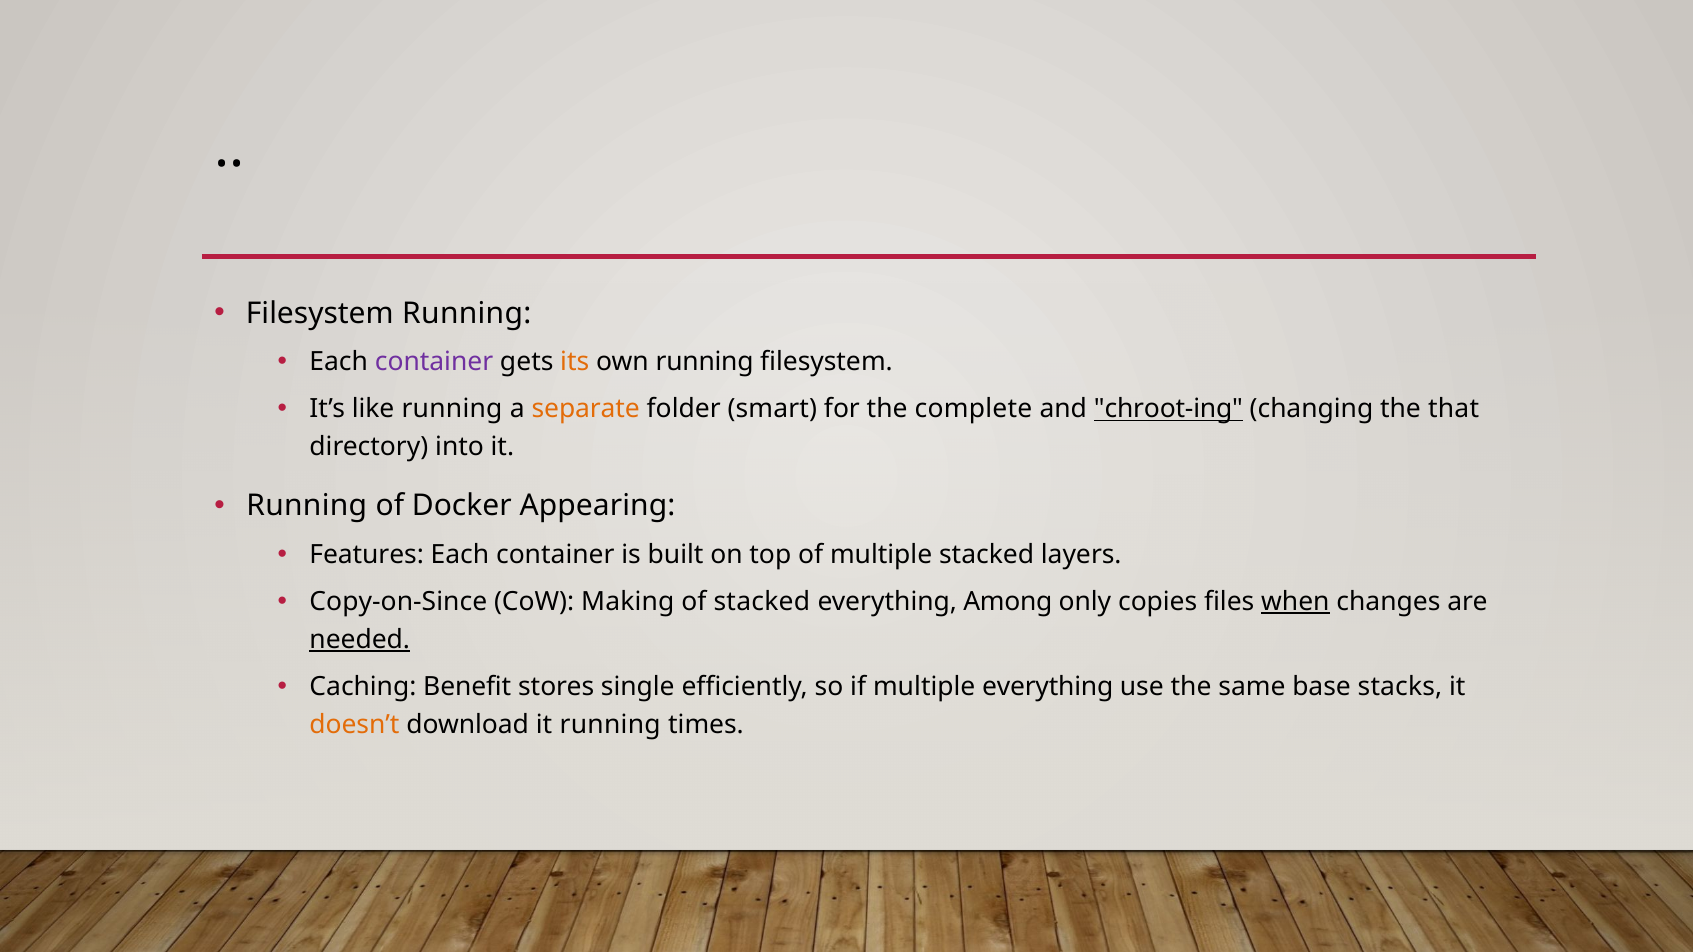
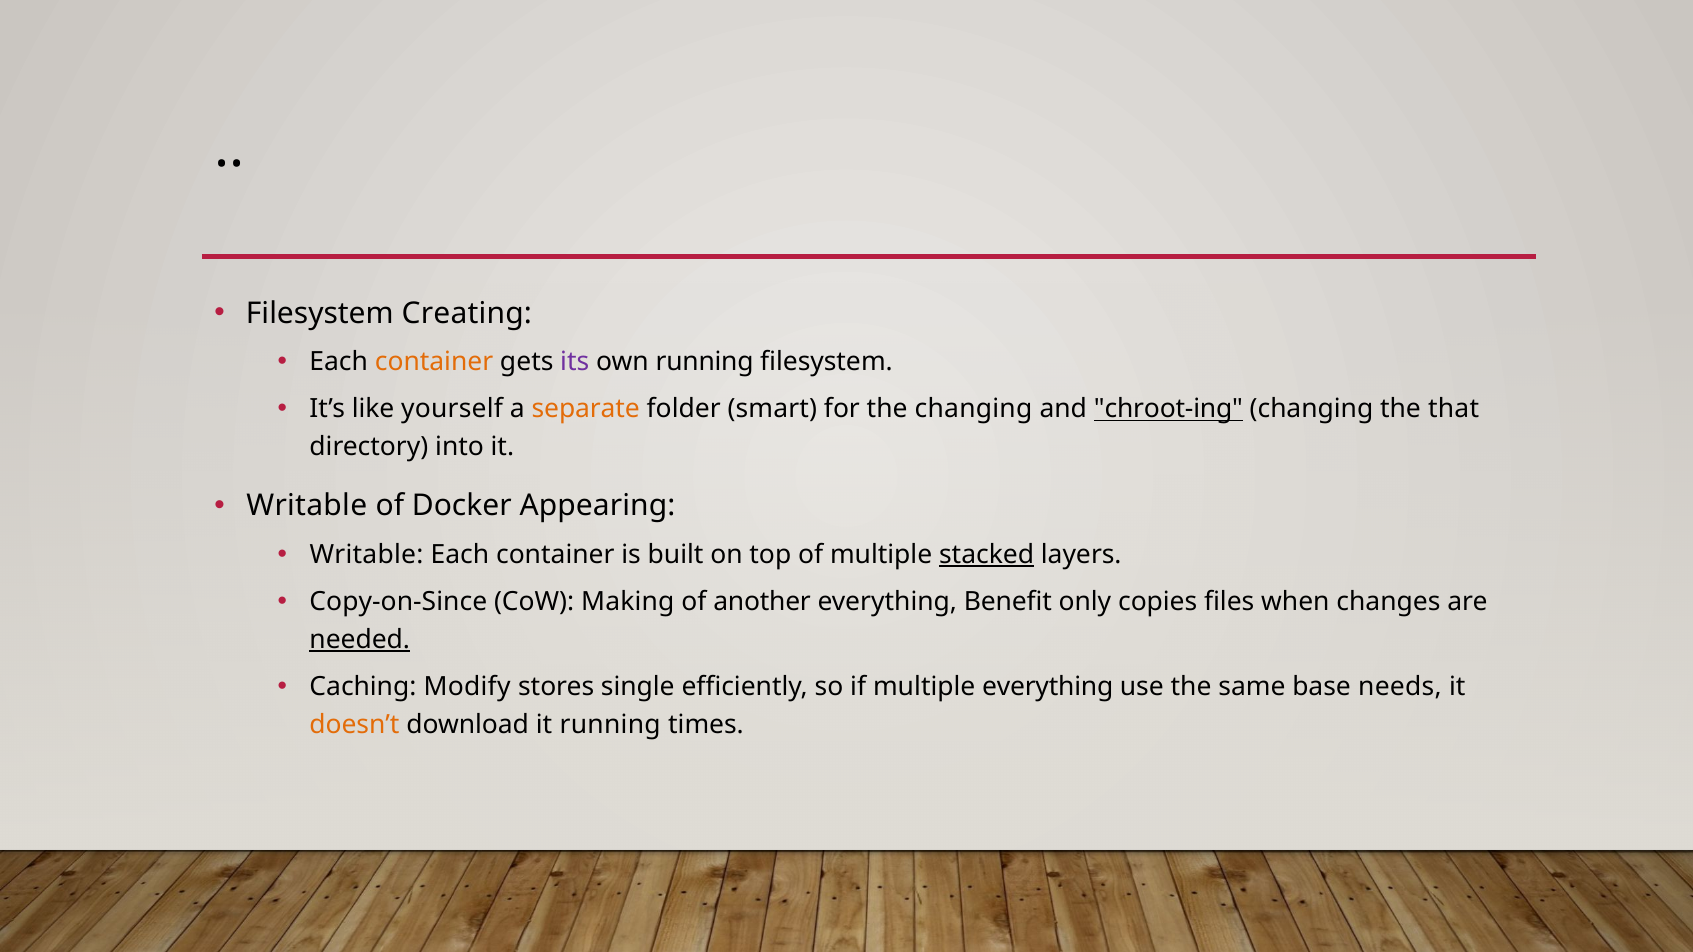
Filesystem Running: Running -> Creating (467, 314)
container colour: purple -> orange (434, 362)
its colour: orange -> purple (575, 362)
like running: running -> yourself (452, 409)
the complete: complete -> changing (973, 409)
Running: Running -> Writable (307, 506)
Features: Features -> Writable (366, 555)
stacked underline: none -> present (987, 555)
of stacked: stacked -> another (762, 602)
Among: Among -> Benefit (1008, 602)
when underline: present -> none (1295, 602)
Benefit: Benefit -> Modify (467, 687)
stacks: stacks -> needs (1400, 687)
